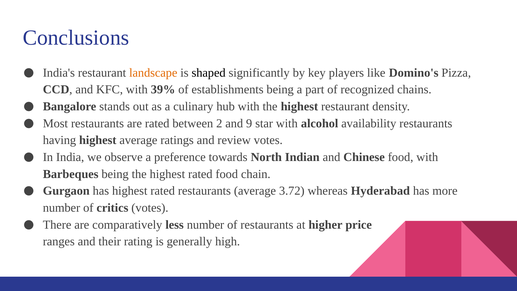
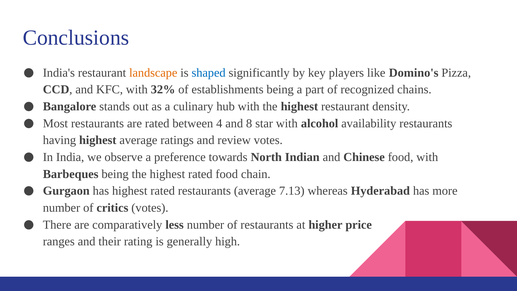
shaped colour: black -> blue (209, 73)
39%: 39% -> 32% (163, 90)
2: 2 -> 4 (219, 123)
9: 9 -> 8 (249, 123)
3.72: 3.72 -> 7.13 (292, 191)
